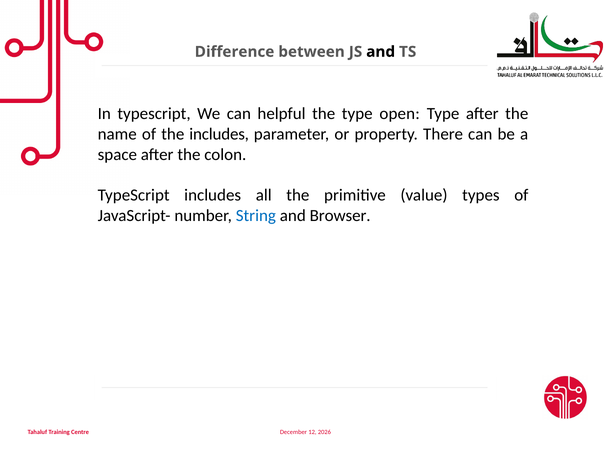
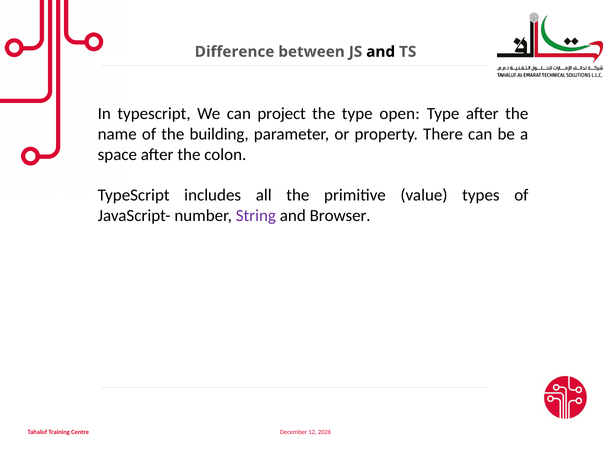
helpful: helpful -> project (282, 114)
the includes: includes -> building (219, 134)
String colour: blue -> purple (256, 216)
